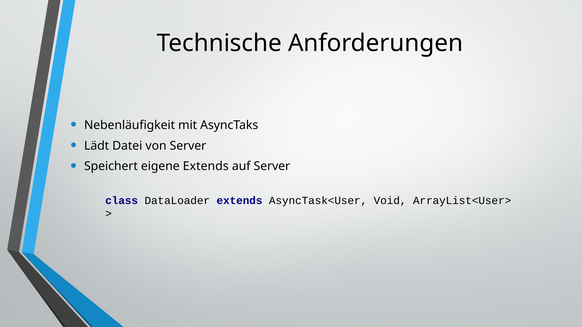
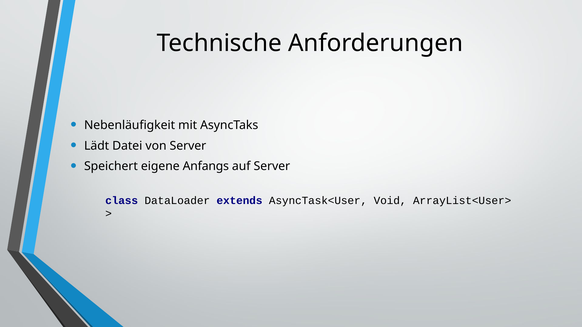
eigene Extends: Extends -> Anfangs (206, 166)
